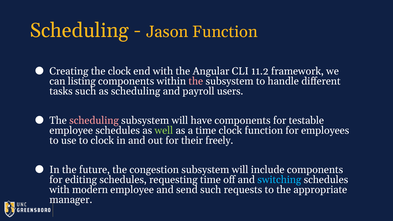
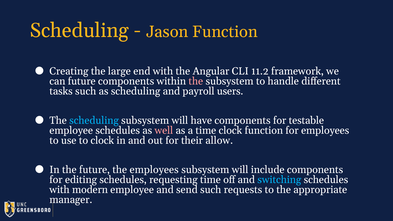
the clock: clock -> large (119, 71)
can listing: listing -> future (82, 81)
scheduling colour: pink -> light blue (94, 120)
well colour: light green -> pink (164, 130)
freely: freely -> allow (219, 141)
the congestion: congestion -> employees (154, 170)
